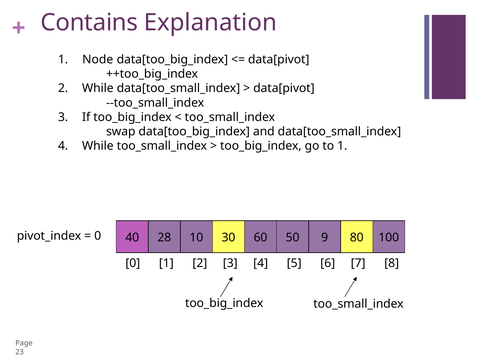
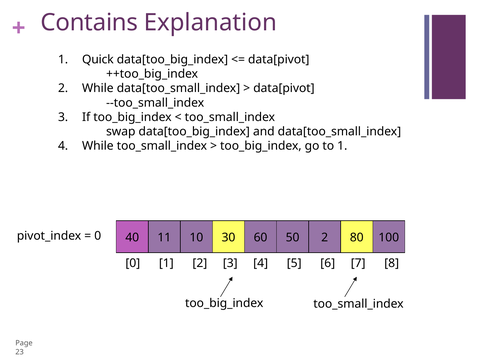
Node: Node -> Quick (98, 59)
28: 28 -> 11 (164, 237)
50 9: 9 -> 2 (325, 237)
